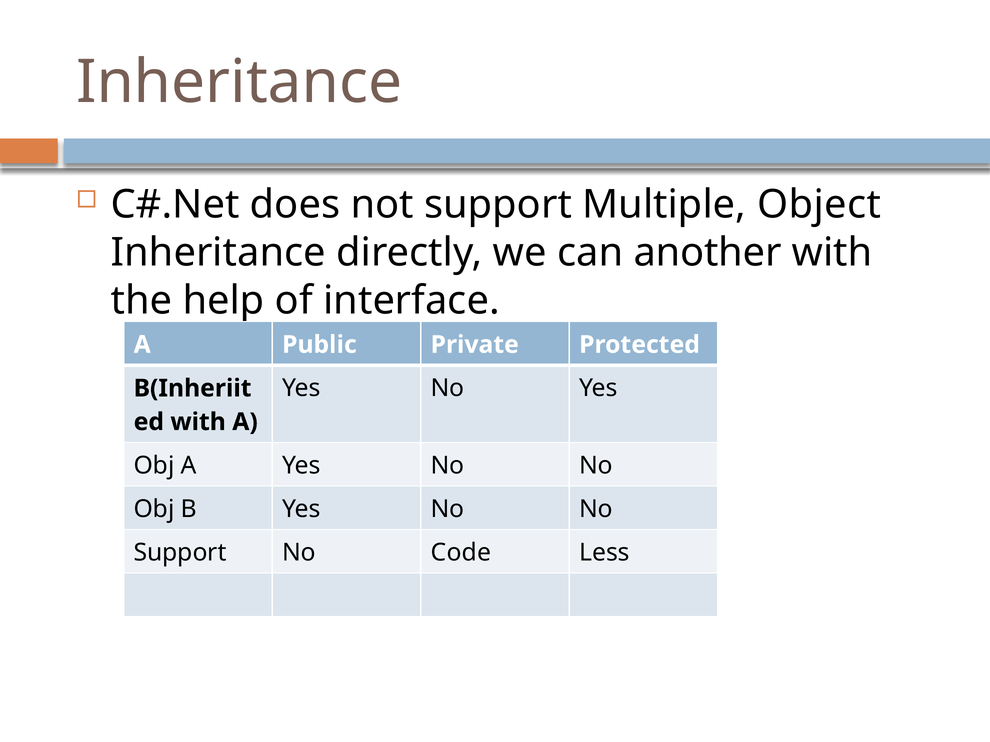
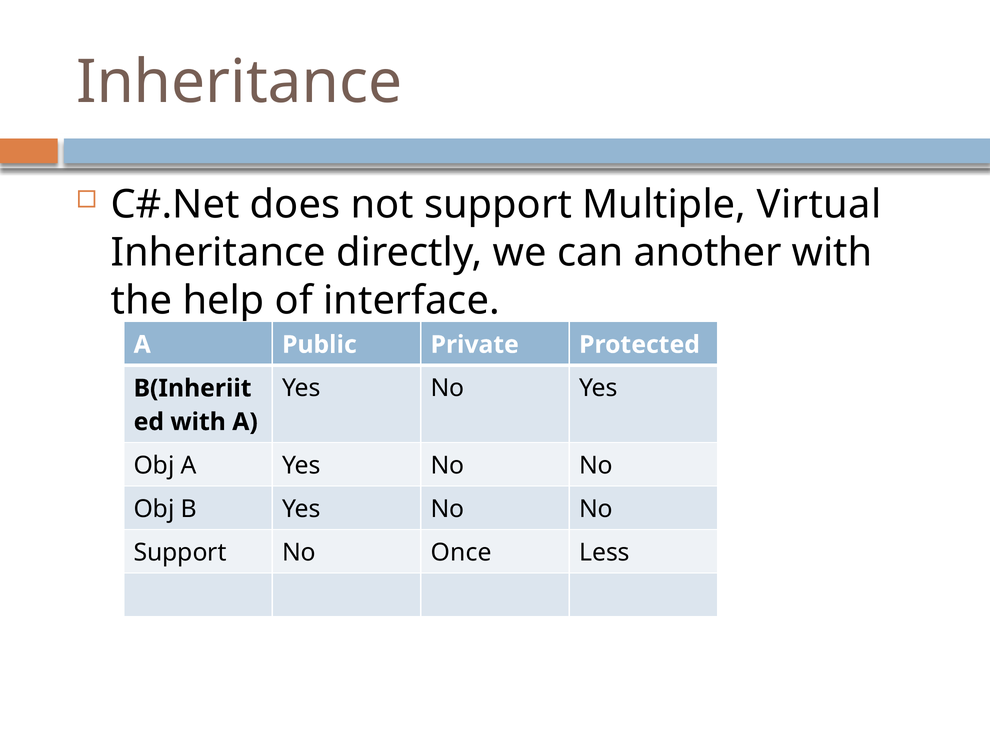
Object: Object -> Virtual (819, 205)
Code: Code -> Once (461, 553)
